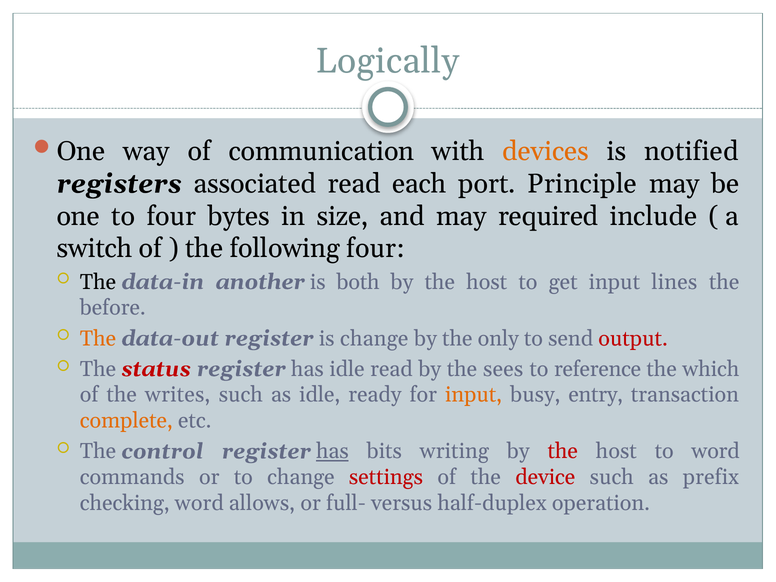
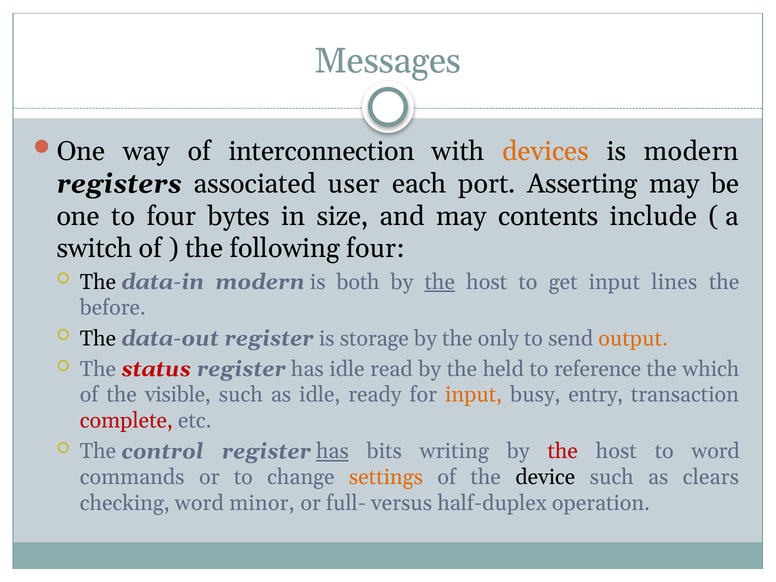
Logically: Logically -> Messages (388, 61)
communication: communication -> interconnection (321, 151)
is notified: notified -> modern (691, 151)
associated read: read -> user (354, 184)
Principle: Principle -> Asserting (582, 184)
required: required -> contents (548, 216)
data-in another: another -> modern (260, 282)
the underline: none -> present (440, 282)
The colour: orange -> black (98, 338)
is change: change -> storage (374, 338)
output colour: red -> orange (633, 338)
sees: sees -> held (503, 369)
writes: writes -> visible (178, 395)
complete colour: orange -> red (126, 421)
settings colour: red -> orange (386, 477)
device colour: red -> black (545, 477)
prefix: prefix -> clears (711, 477)
allows: allows -> minor (262, 503)
